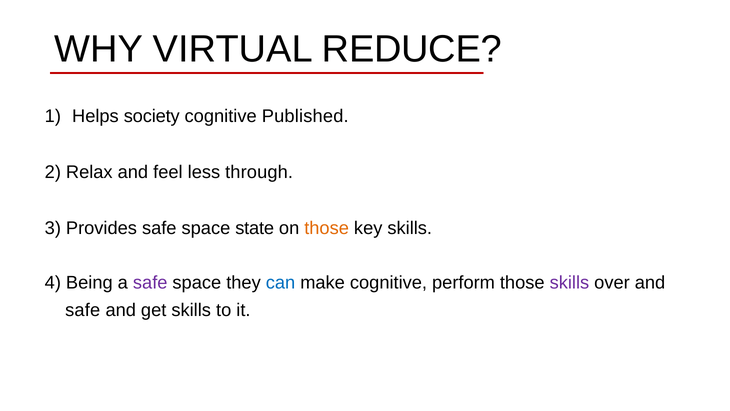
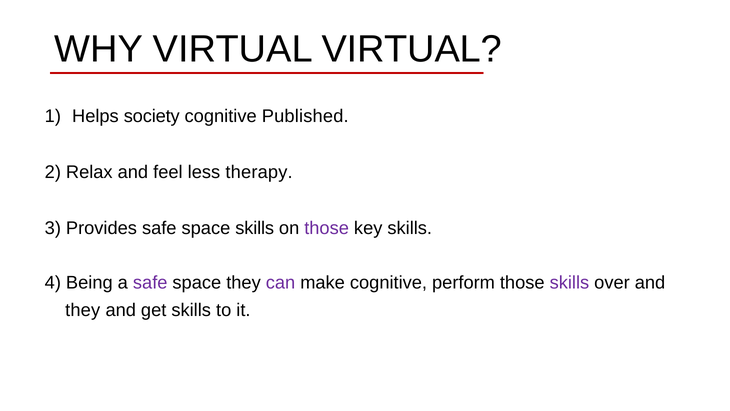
VIRTUAL REDUCE: REDUCE -> VIRTUAL (412, 49)
through: through -> therapy (259, 172)
space state: state -> skills (255, 228)
those colour: orange -> purple (327, 228)
can colour: blue -> purple (280, 283)
safe: safe -> they (83, 310)
